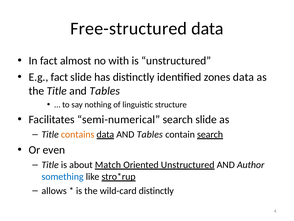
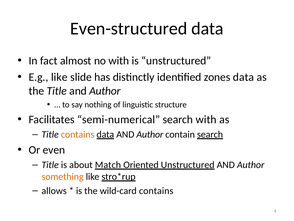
Free-structured: Free-structured -> Even-structured (129, 28)
E.g fact: fact -> like (59, 77)
Title and Tables: Tables -> Author (105, 91)
search slide: slide -> with (206, 119)
data AND Tables: Tables -> Author (150, 134)
something colour: blue -> orange (63, 176)
wild-card distinctly: distinctly -> contains (156, 190)
